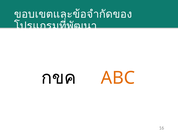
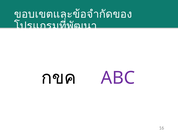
ABC colour: orange -> purple (118, 78)
